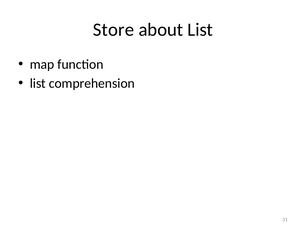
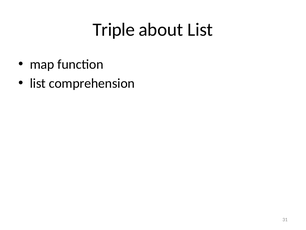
Store: Store -> Triple (114, 30)
